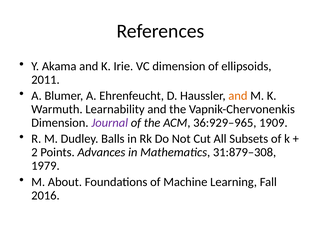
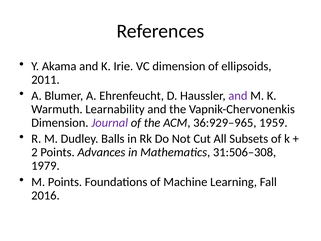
and colour: orange -> purple (238, 96)
1909: 1909 -> 1959 (273, 123)
31:879–308: 31:879–308 -> 31:506–308 (245, 152)
M About: About -> Points (65, 182)
